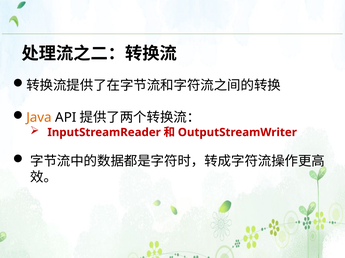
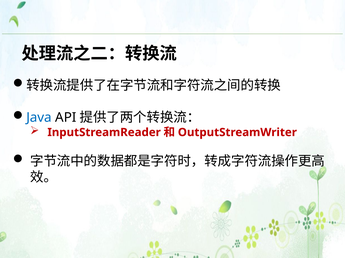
Java colour: orange -> blue (39, 118)
